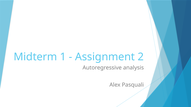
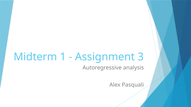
2: 2 -> 3 (141, 57)
